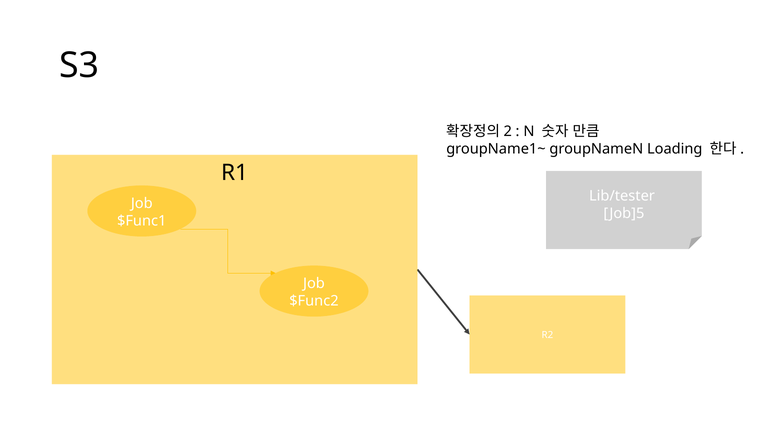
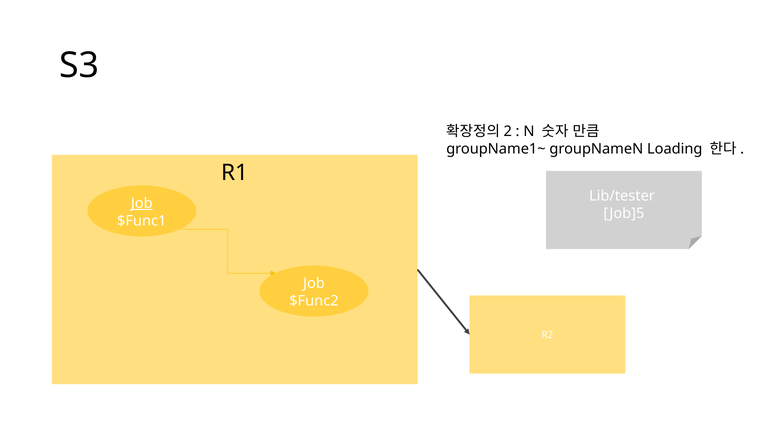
Job underline: none -> present (142, 203)
